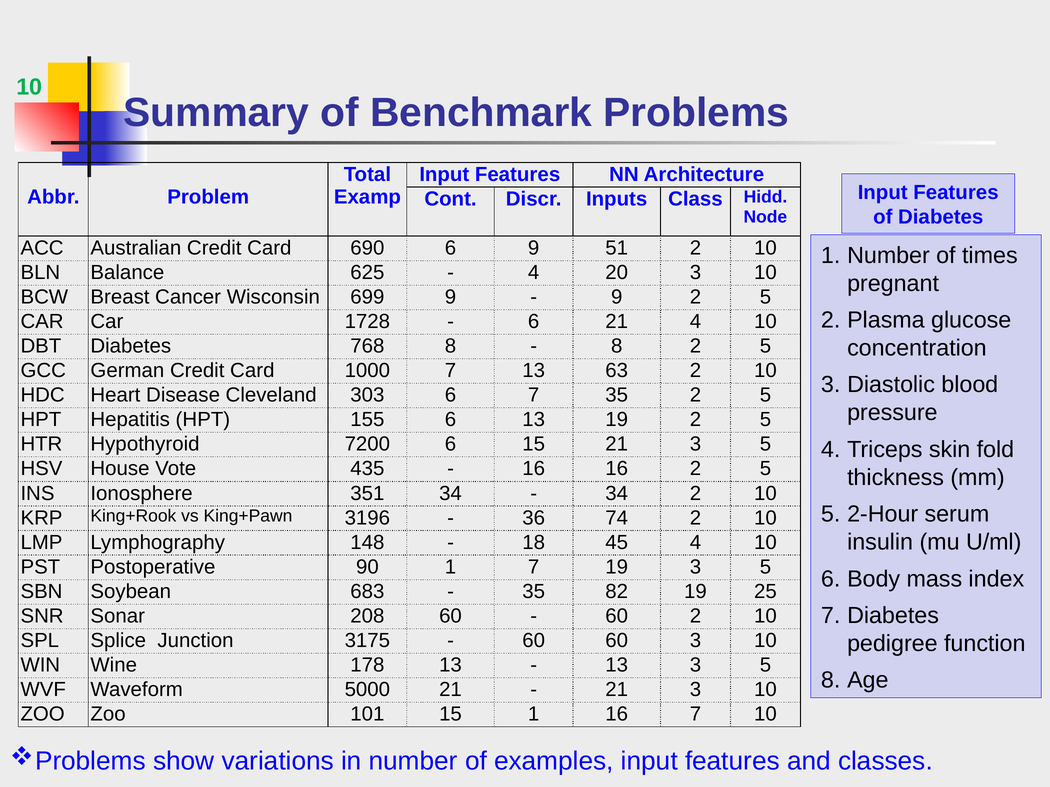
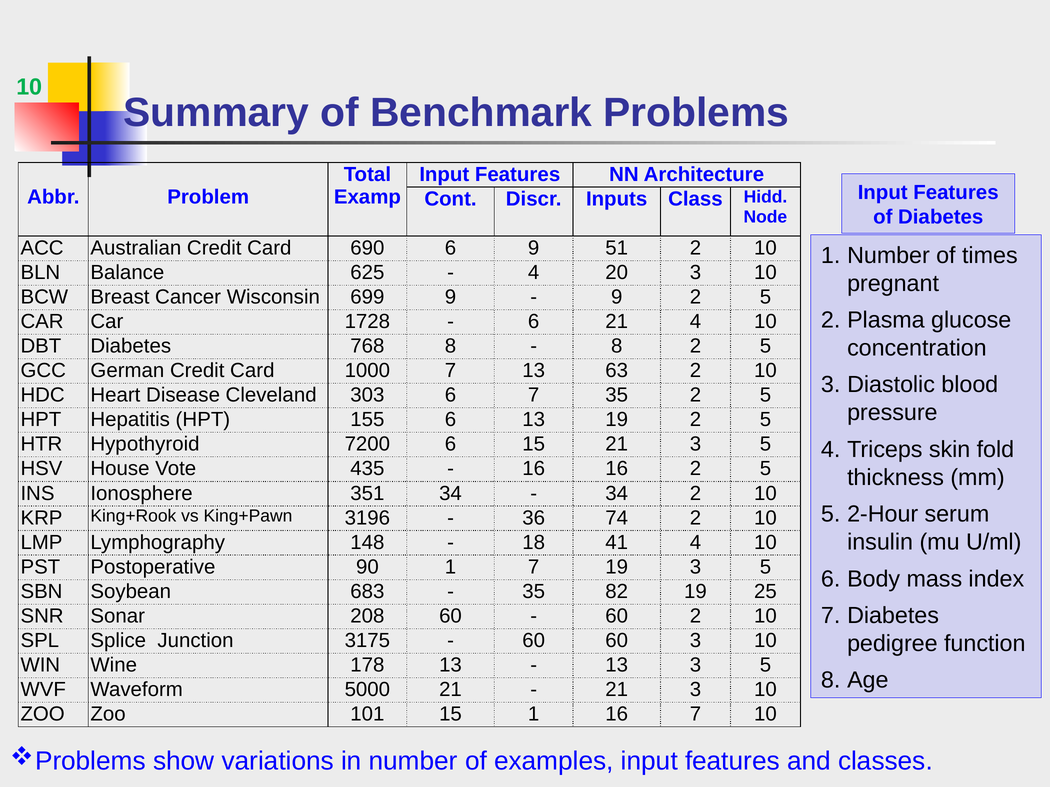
45: 45 -> 41 (617, 543)
